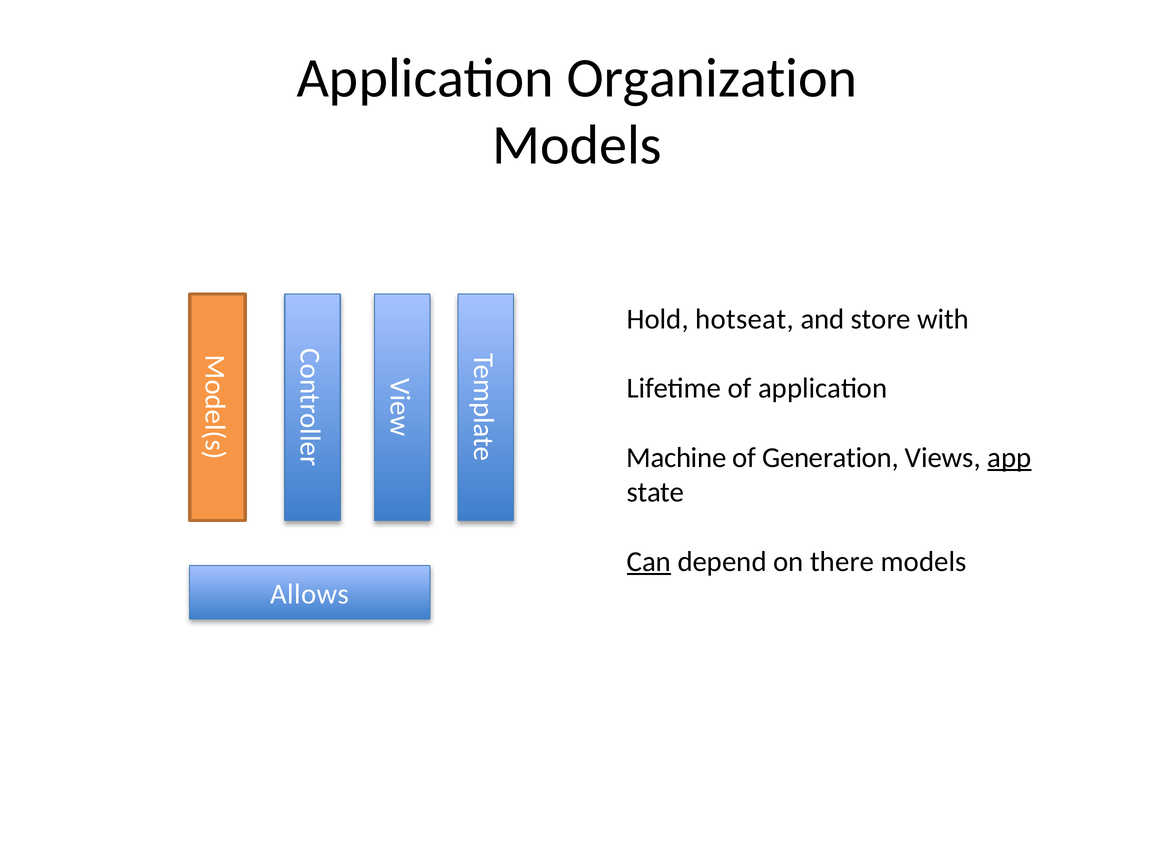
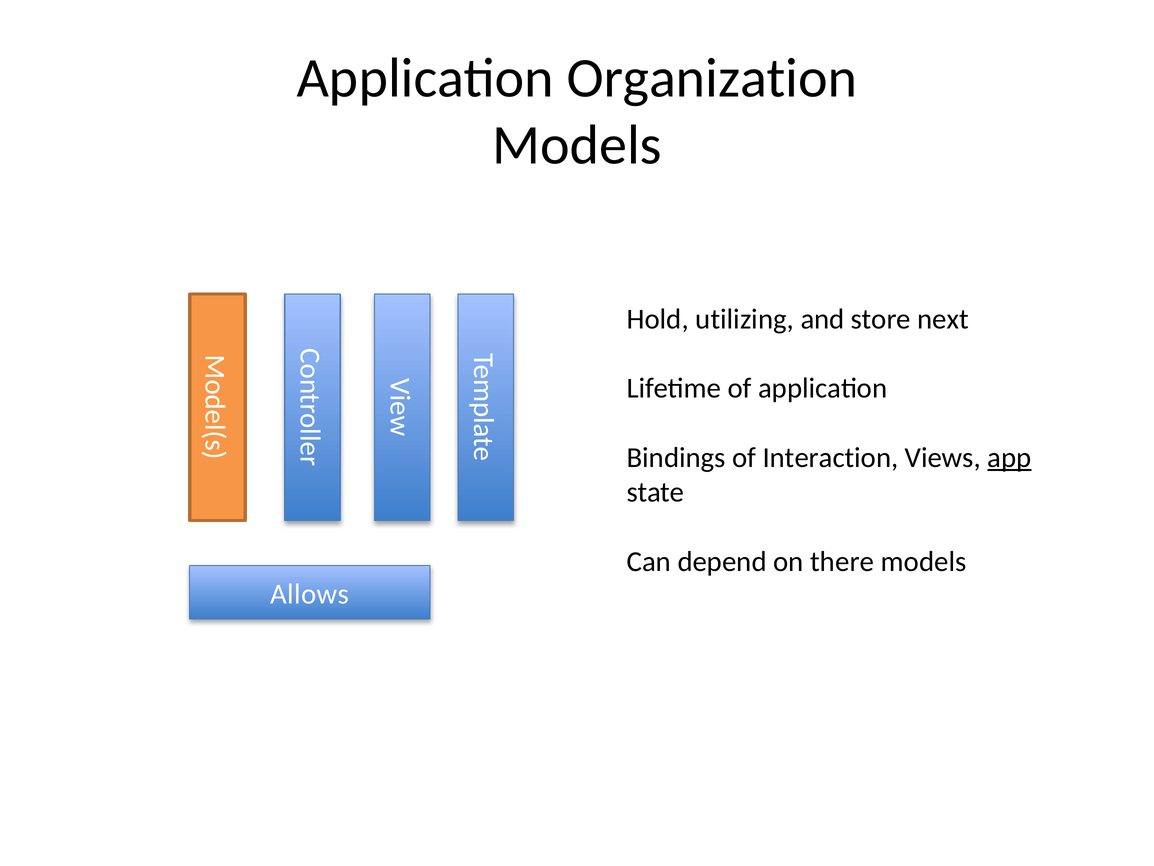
hotseat: hotseat -> utilizing (745, 319)
with: with -> next (943, 319)
Machine: Machine -> Bindings (676, 457)
Generation: Generation -> Interaction (830, 457)
Can underline: present -> none (649, 561)
